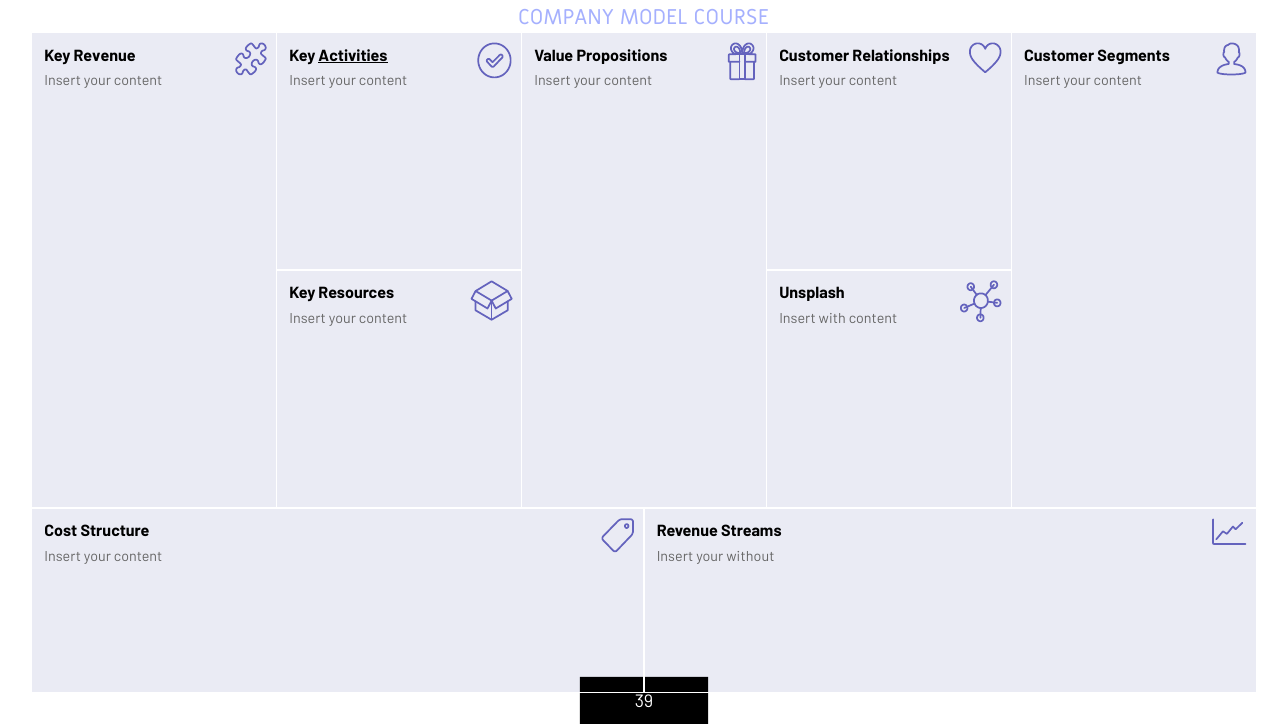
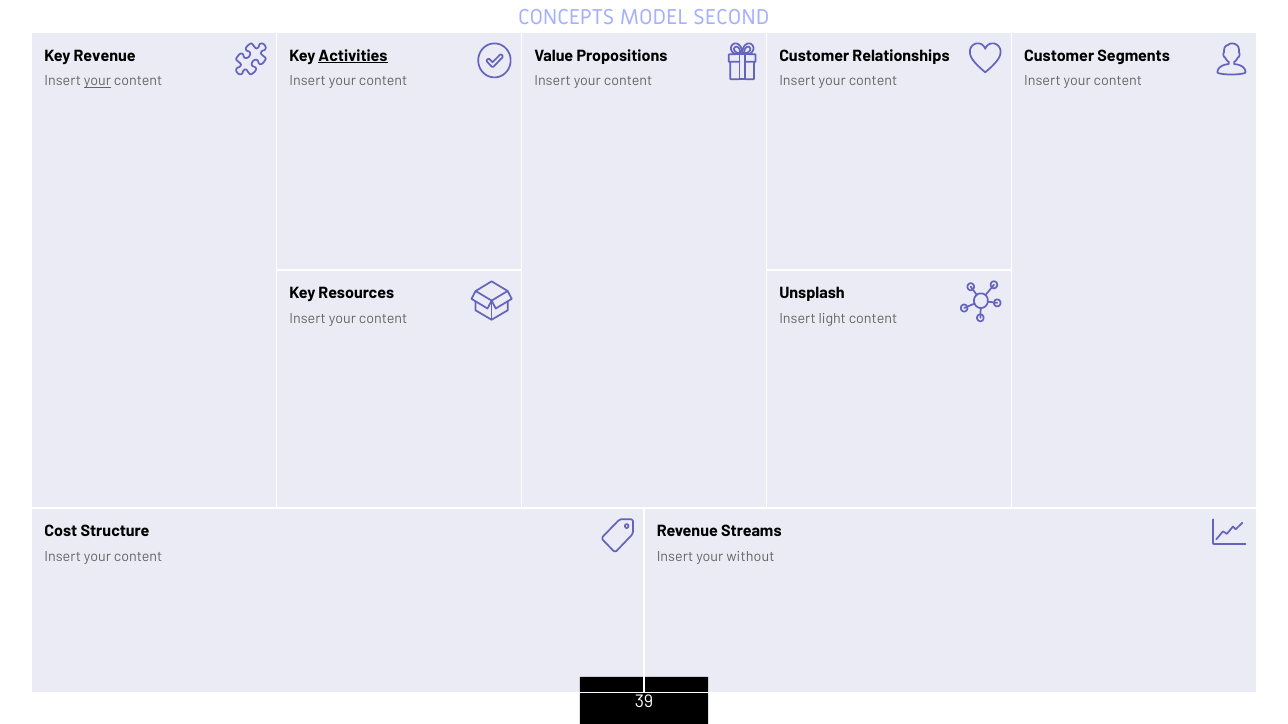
COMPANY: COMPANY -> CONCEPTS (566, 18)
COURSE: COURSE -> SECOND (731, 18)
your underline: none -> present (97, 81)
with: with -> light (832, 319)
